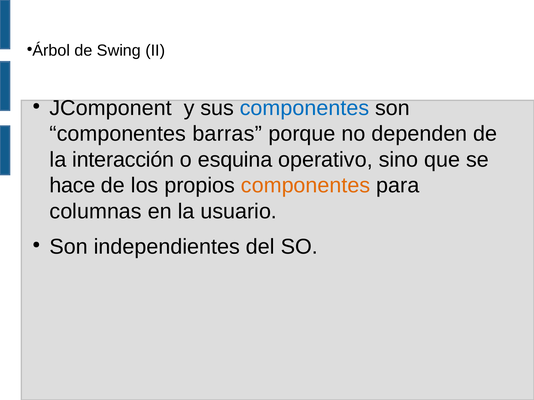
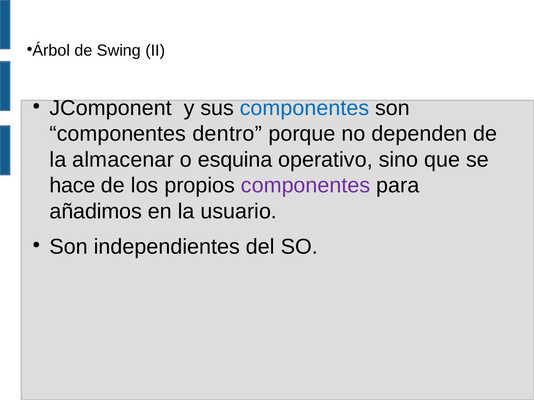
barras: barras -> dentro (227, 134)
interacción: interacción -> almacenar (123, 160)
componentes colour: orange -> purple (306, 186)
columnas: columnas -> añadimos (96, 211)
